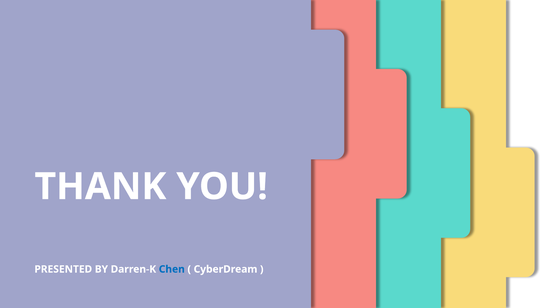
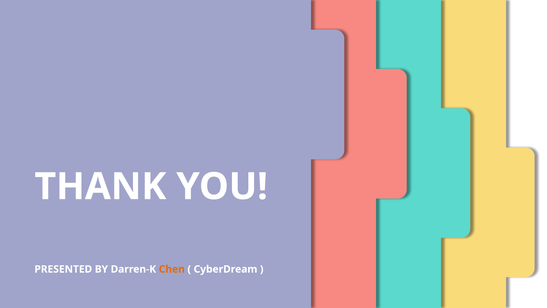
Chen colour: blue -> orange (172, 269)
